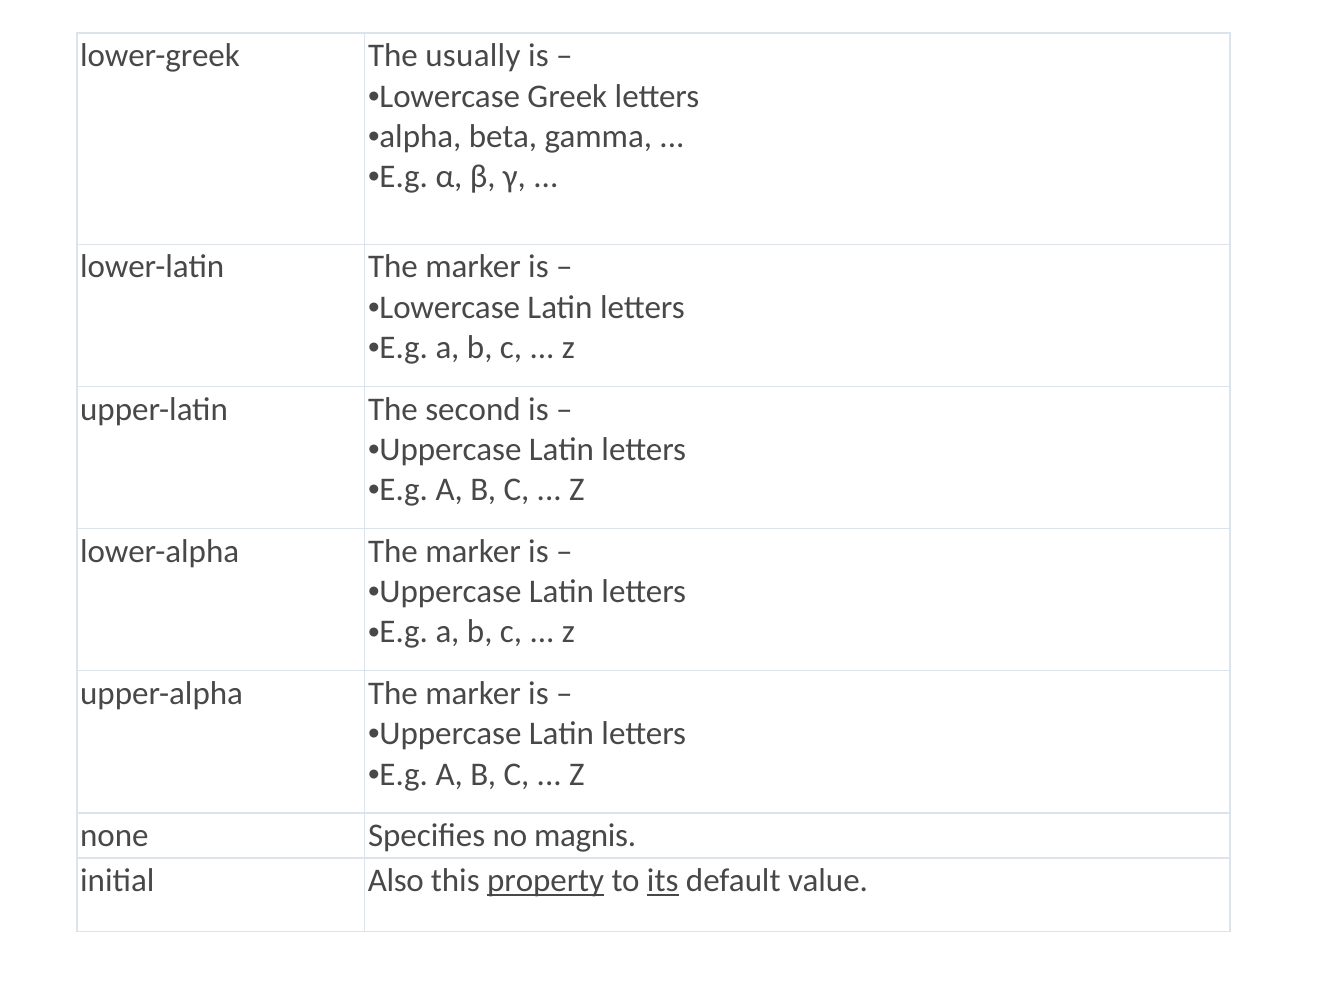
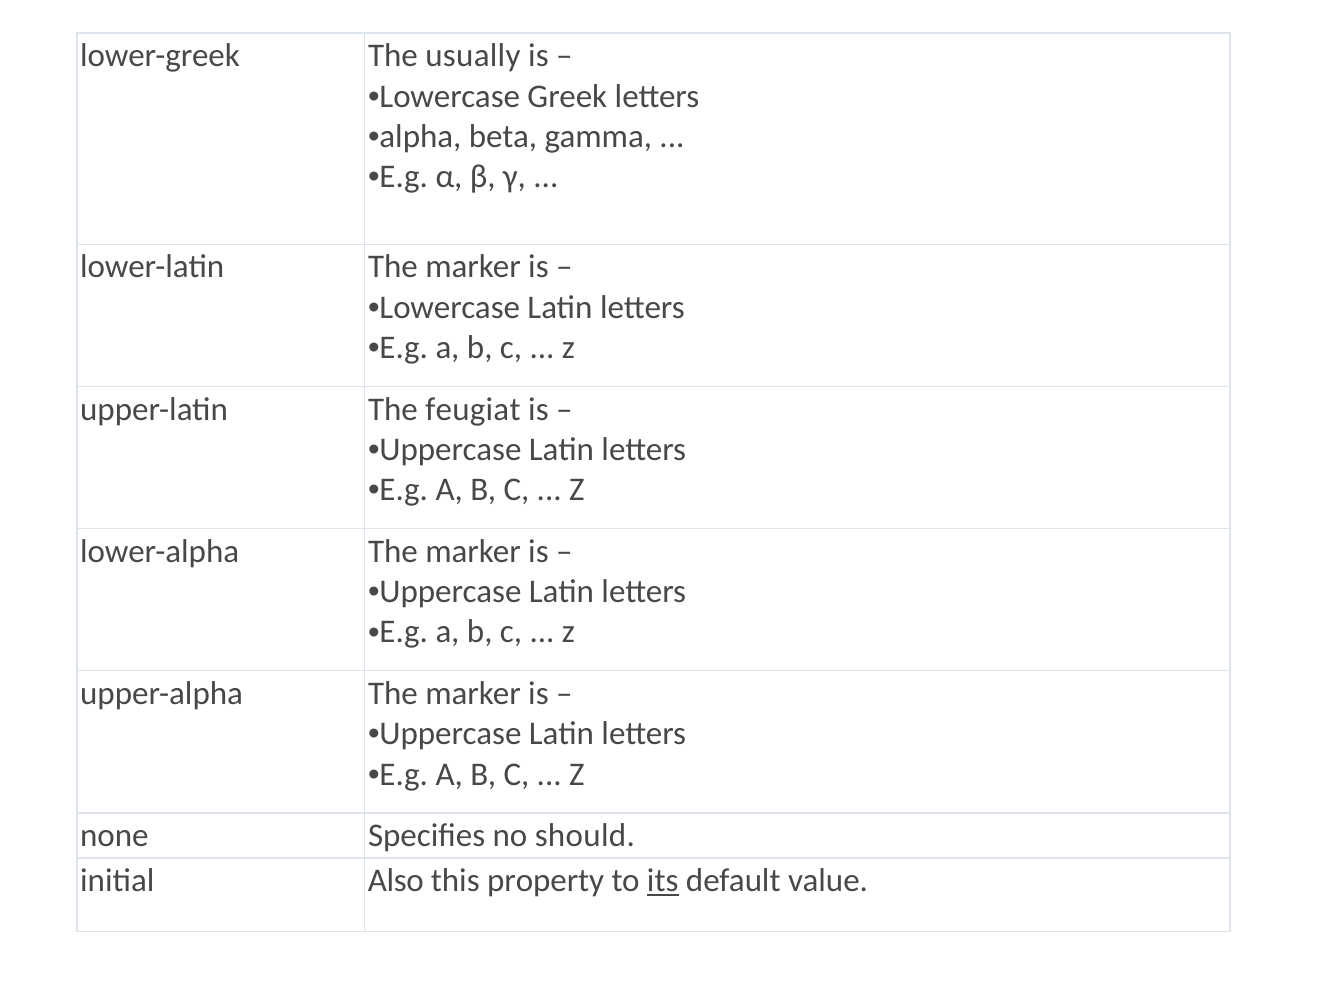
second: second -> feugiat (473, 409)
magnis: magnis -> should (585, 836)
property underline: present -> none (546, 881)
